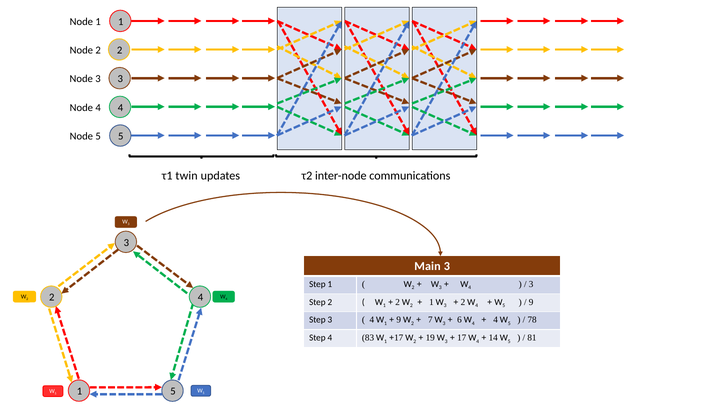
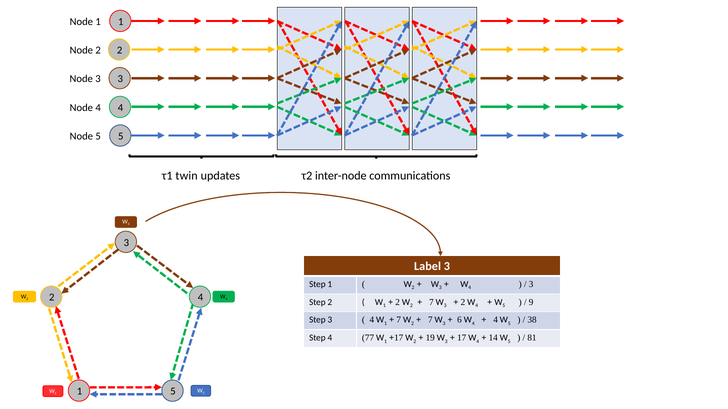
Main: Main -> Label (428, 266)
1: 1 -> 7 (431, 302)
9: 9 -> 7 (399, 320)
78: 78 -> 38 (532, 320)
83: 83 -> 77 (368, 338)
